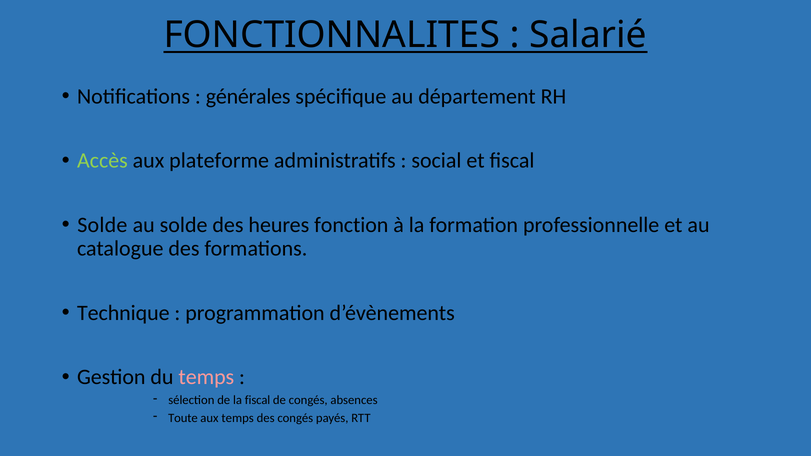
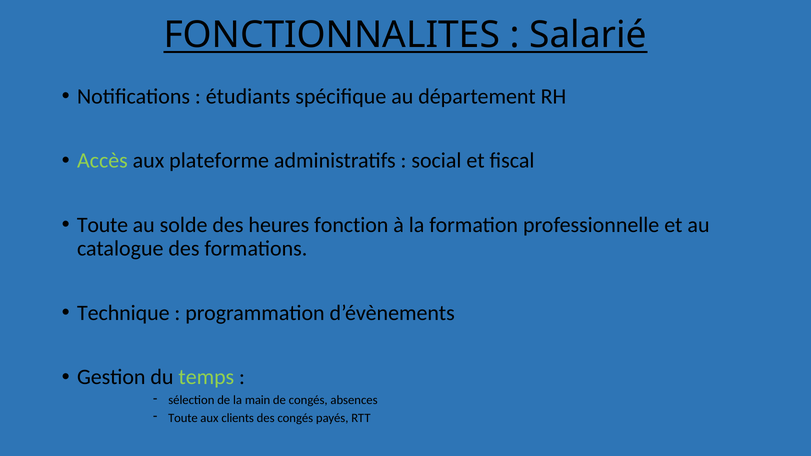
générales: générales -> étudiants (248, 96)
Solde: Solde -> Toute (103, 225)
temps colour: pink -> light green (206, 377)
la fiscal: fiscal -> main (258, 400)
aux temps: temps -> clients (238, 418)
